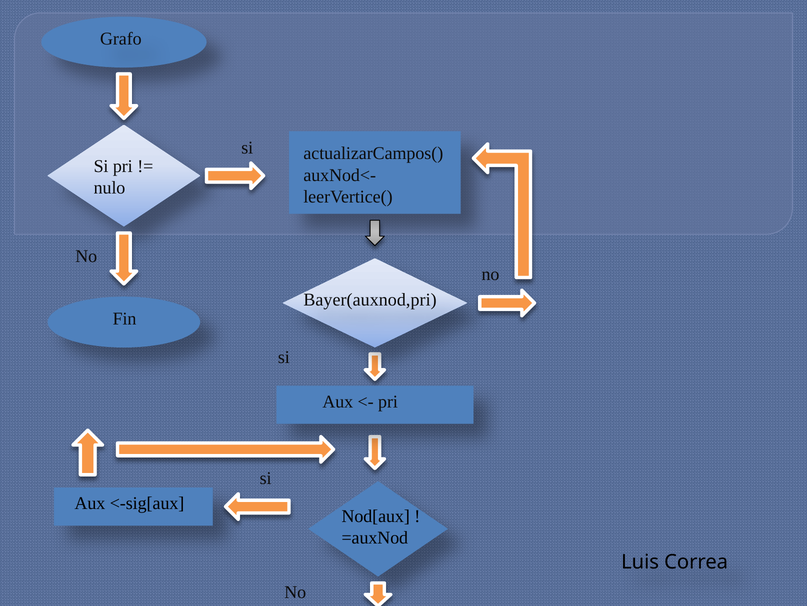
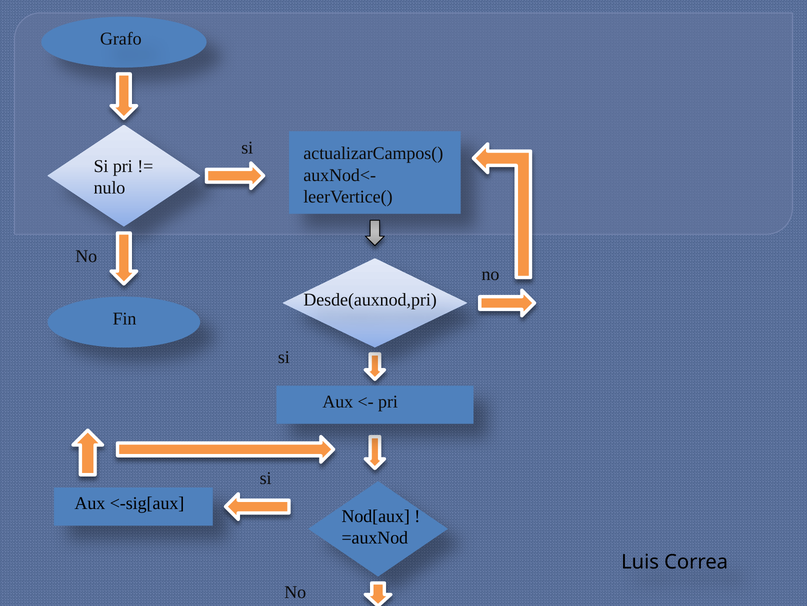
Bayer(auxnod,pri: Bayer(auxnod,pri -> Desde(auxnod,pri (370, 300)
